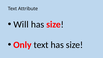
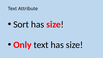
Will: Will -> Sort (21, 24)
